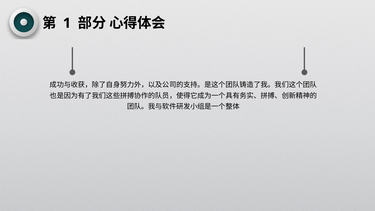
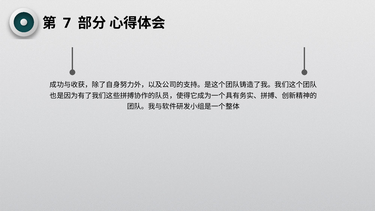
1: 1 -> 7 (67, 23)
